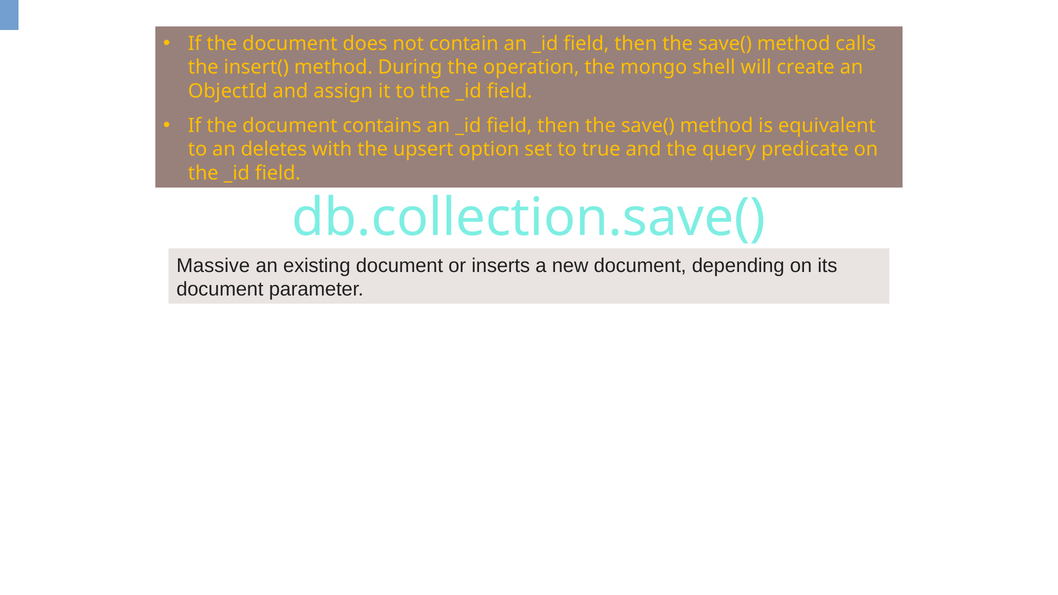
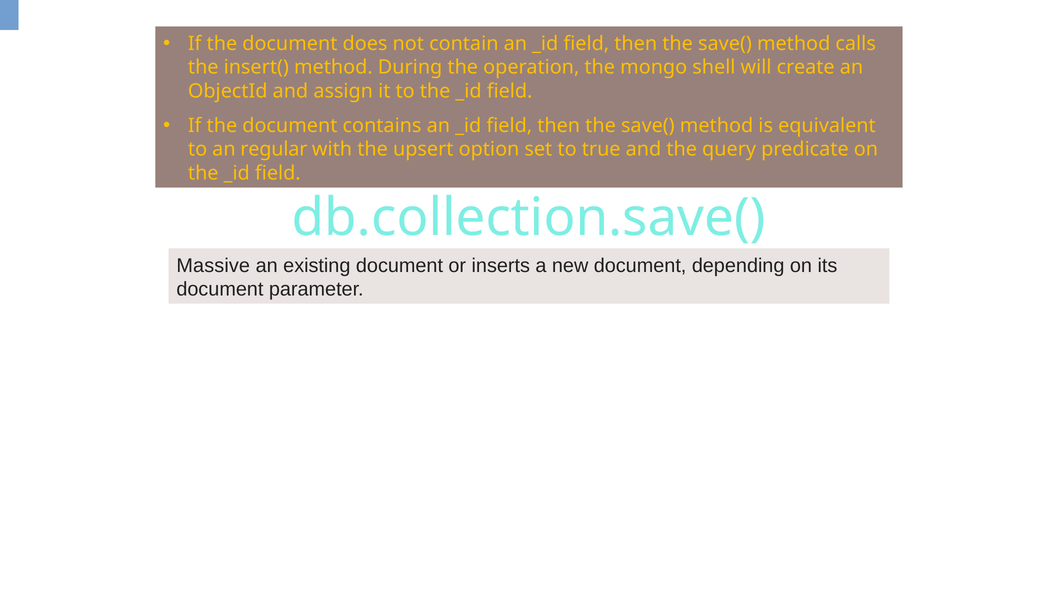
deletes: deletes -> regular (274, 149)
